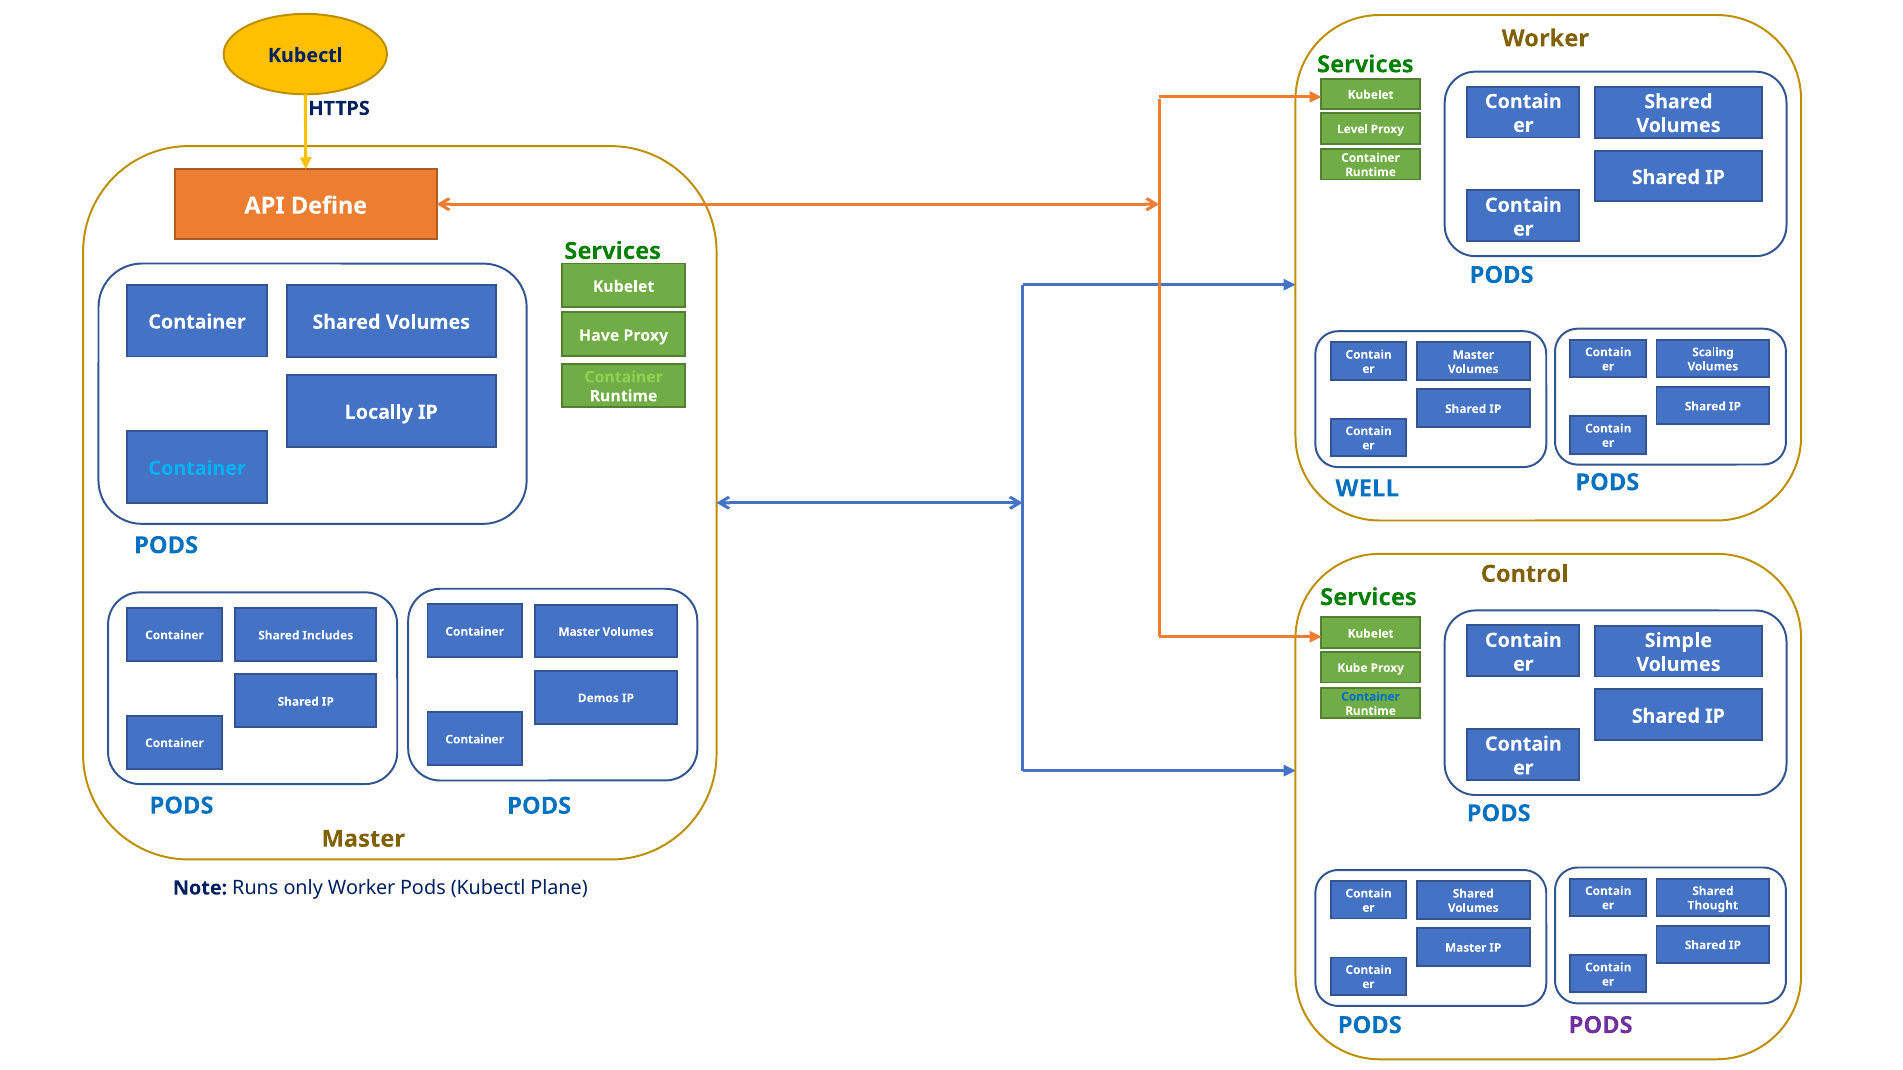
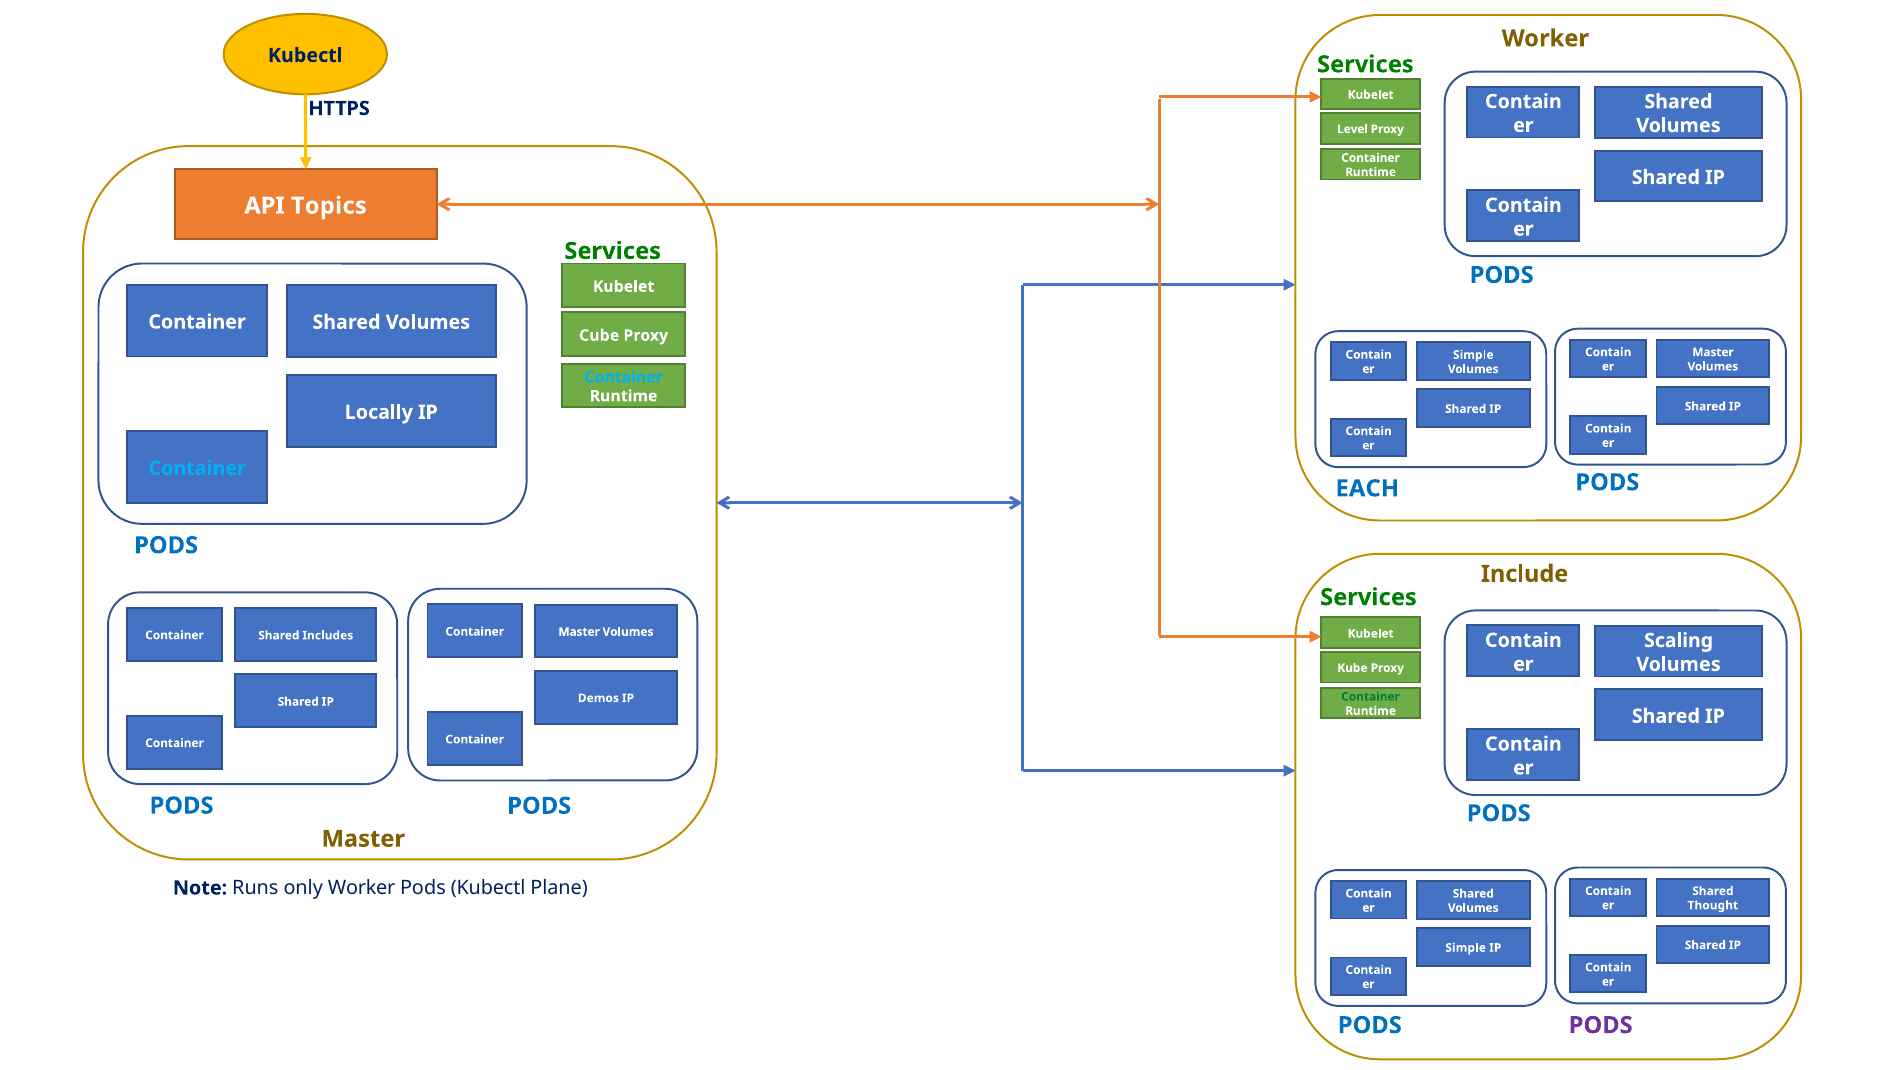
Define: Define -> Topics (329, 206)
Have: Have -> Cube (599, 336)
Scaling: Scaling -> Master (1713, 352)
Master: Master -> Simple (1473, 355)
Container colour: light green -> light blue (624, 377)
WELL: WELL -> EACH (1367, 489)
Control: Control -> Include (1525, 574)
Simple: Simple -> Scaling (1679, 641)
Container colour: blue -> green (1371, 697)
Master: Master -> Simple (1466, 948)
